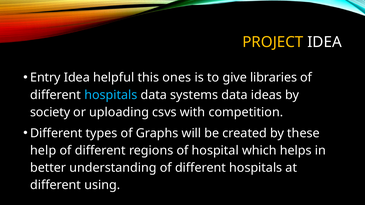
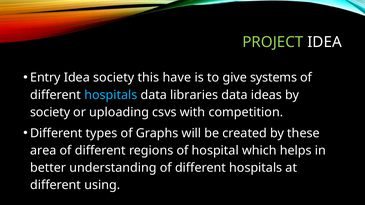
PROJECT colour: yellow -> light green (273, 42)
Idea helpful: helpful -> society (114, 78)
ones: ones -> have (177, 78)
libraries: libraries -> systems (274, 78)
systems: systems -> libraries (194, 95)
help: help -> area (43, 151)
